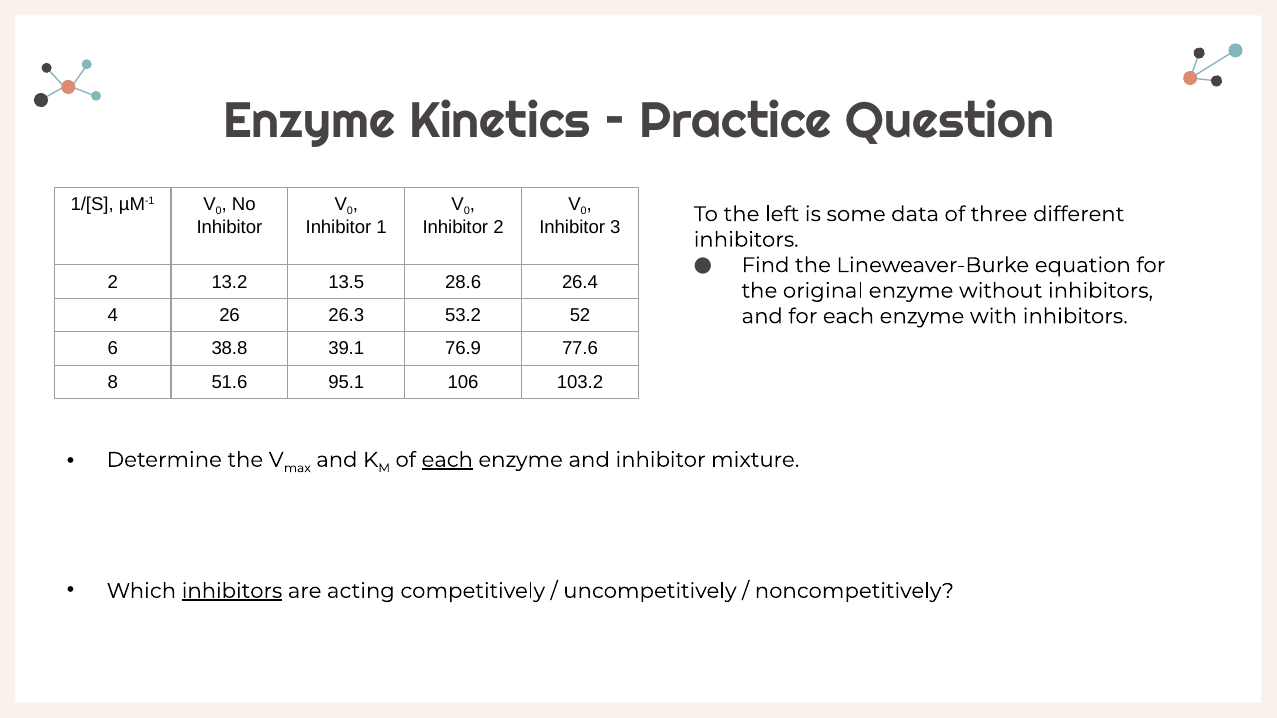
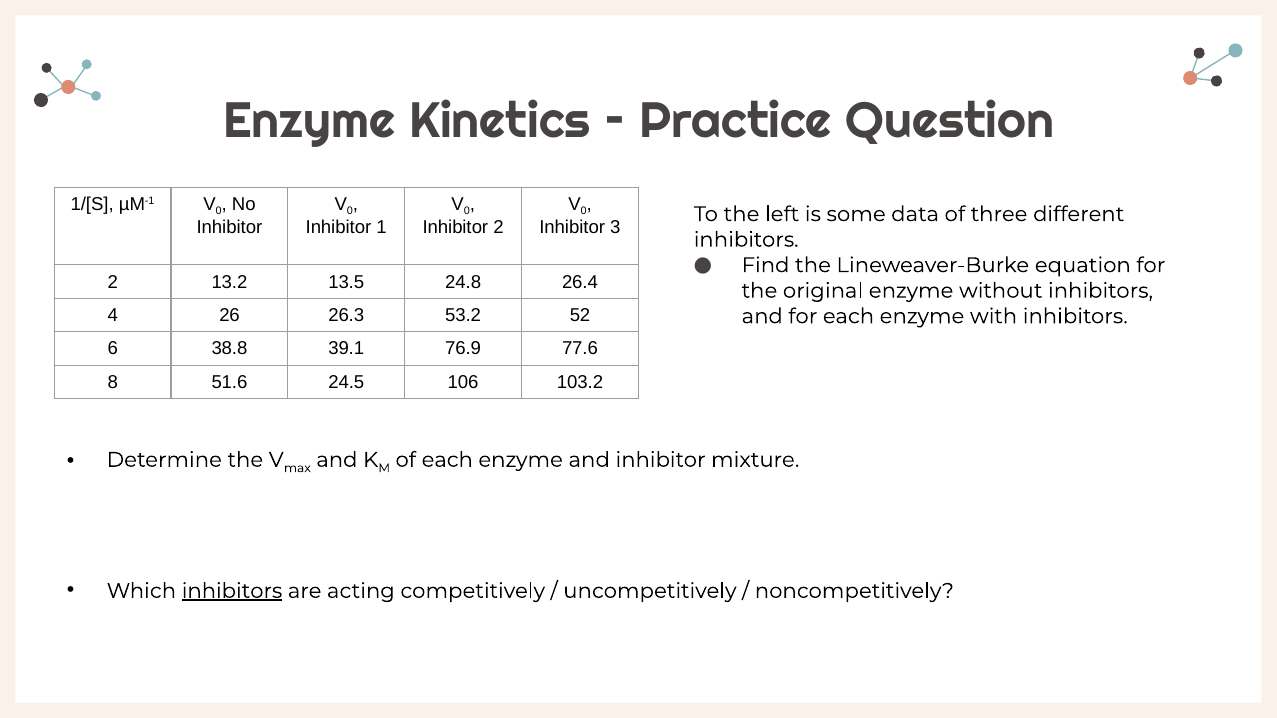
28.6: 28.6 -> 24.8 (463, 282)
95.1: 95.1 -> 24.5 (346, 382)
each underline: present -> none (447, 460)
